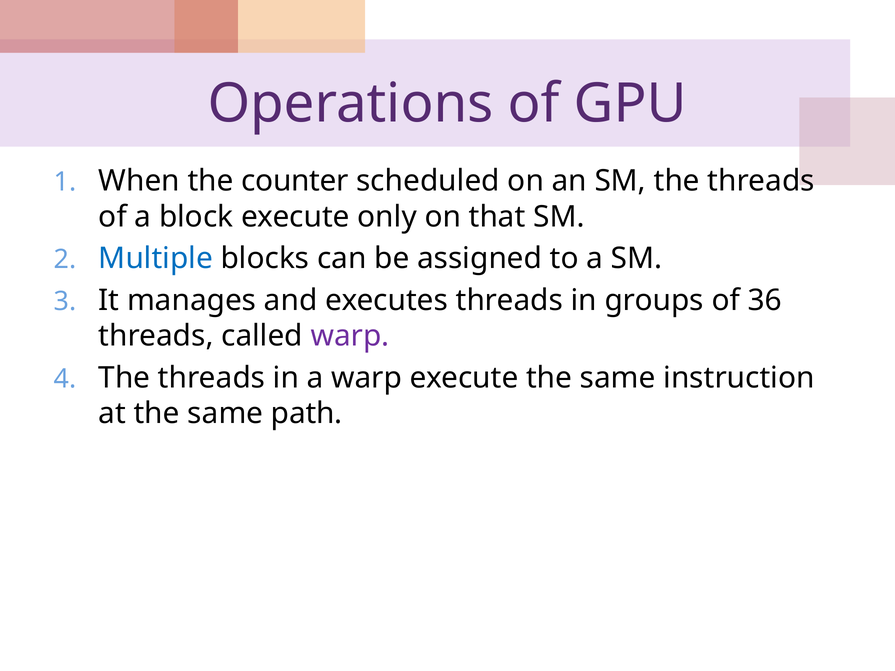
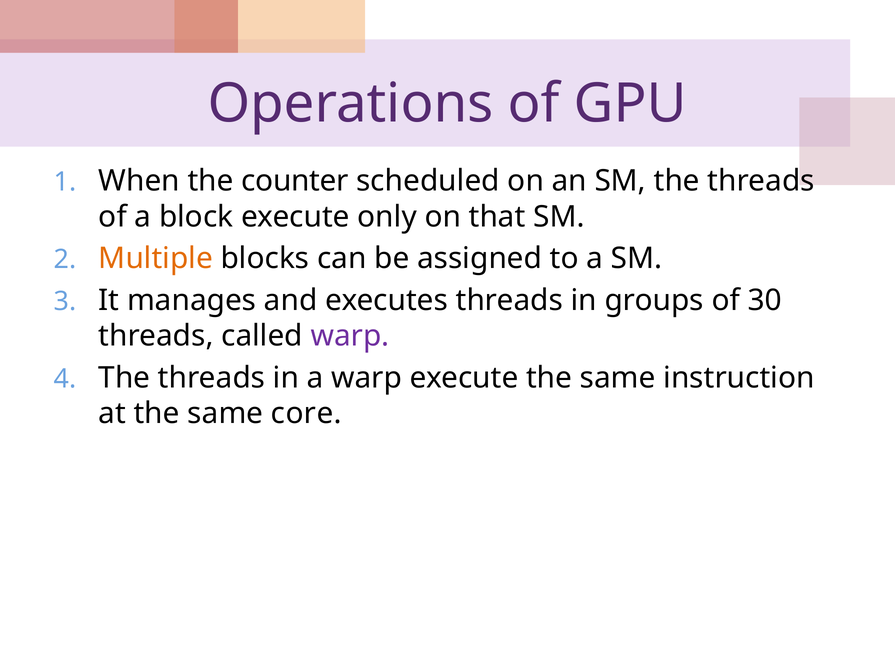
Multiple colour: blue -> orange (156, 259)
36: 36 -> 30 (765, 300)
path: path -> core (306, 414)
